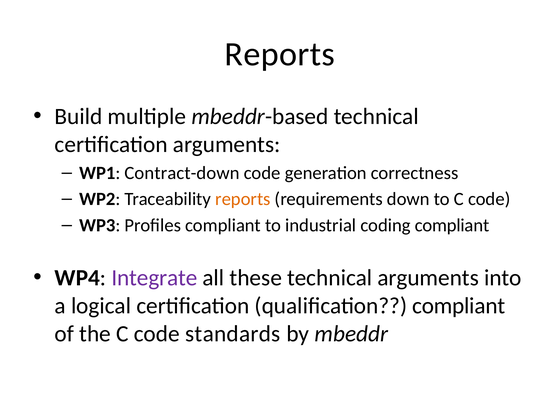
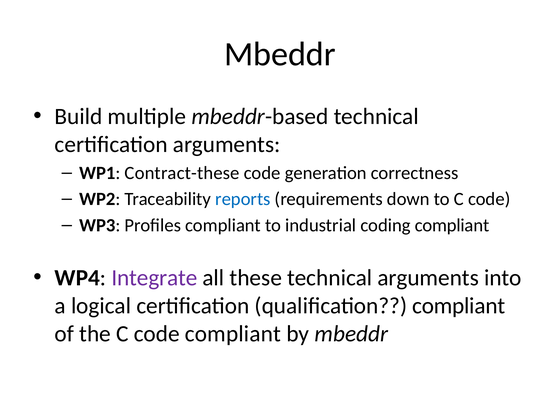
Reports: Reports -> Mbeddr (280, 54)
Contract-down: Contract-down -> Contract-these (182, 173)
reports colour: orange -> blue (243, 199)
code standards: standards -> compliant (233, 334)
